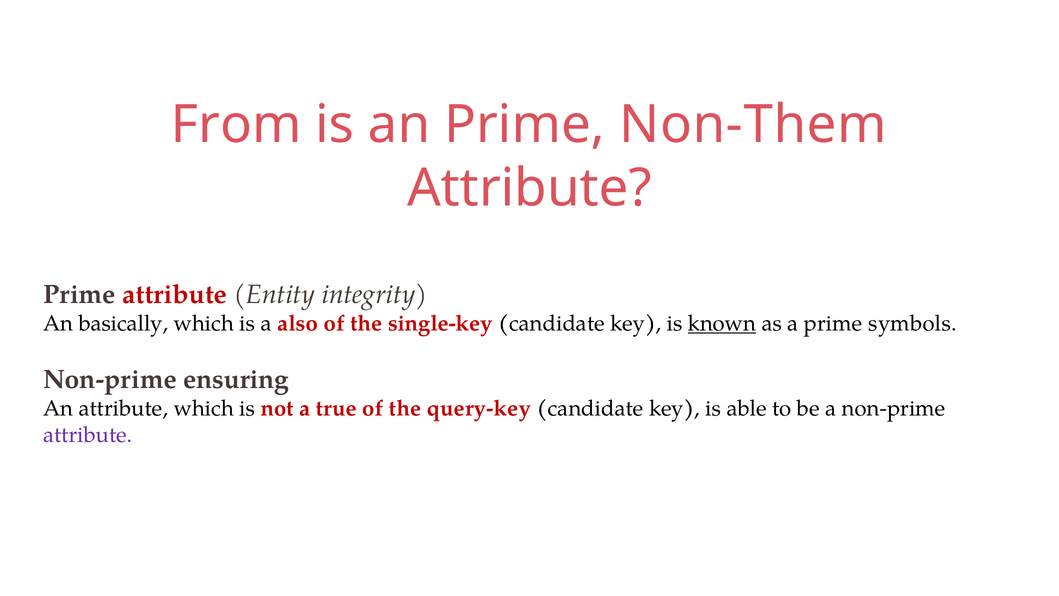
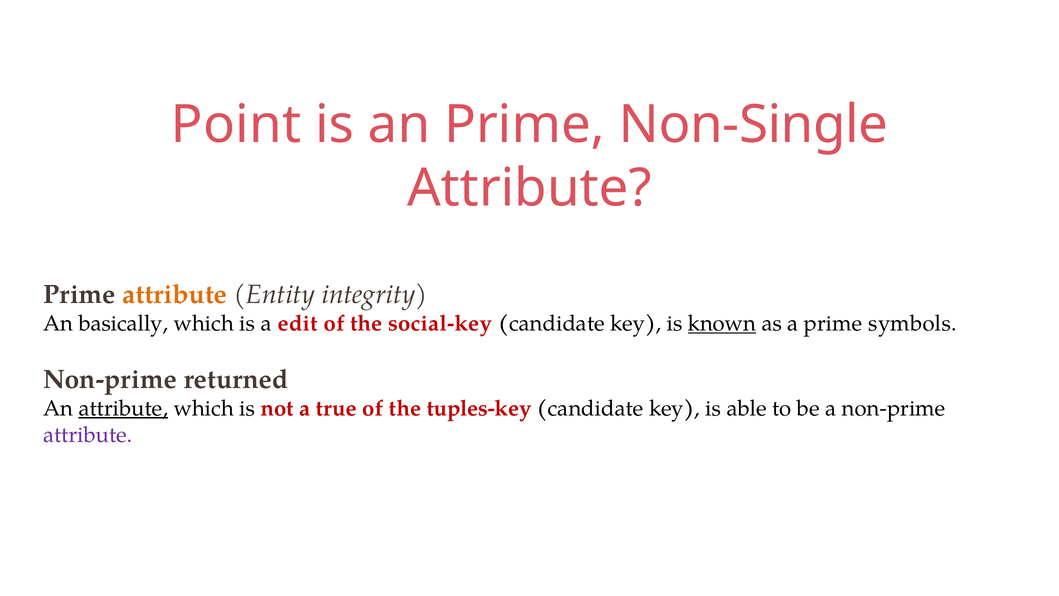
From: From -> Point (236, 125)
Non-Them: Non-Them -> Non-Single (754, 125)
attribute colour: red -> orange (175, 294)
also: also -> edit (298, 323)
single-key: single-key -> social-key (440, 323)
ensuring: ensuring -> returned (236, 379)
attribute underline: none -> present (123, 408)
query-key: query-key -> tuples-key (479, 408)
